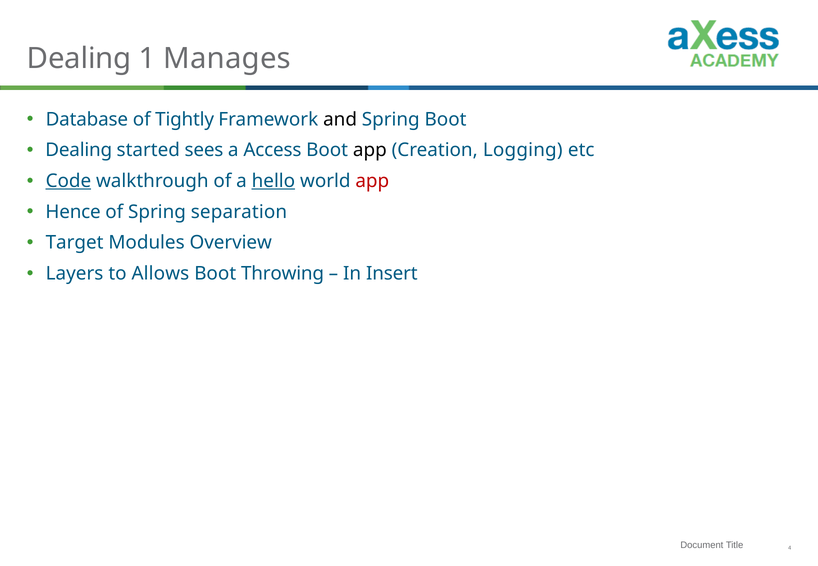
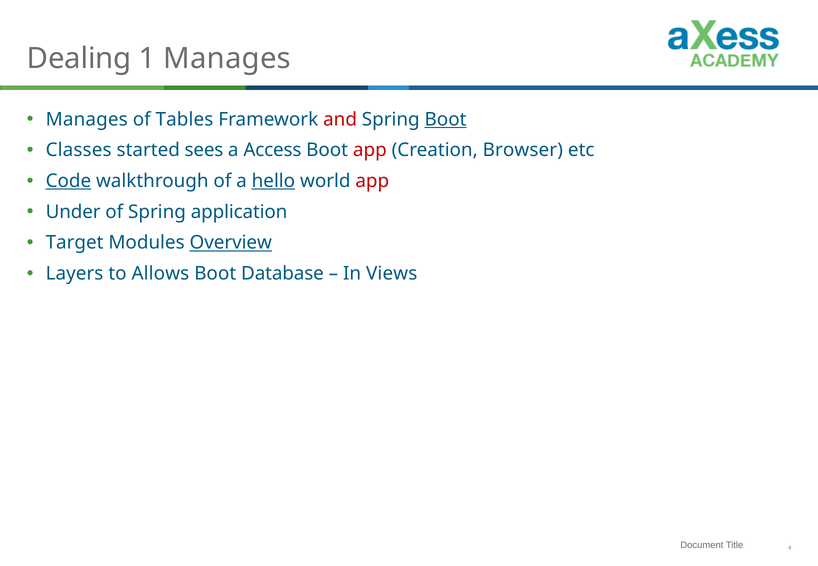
Database: Database -> Manages (87, 119)
Tightly: Tightly -> Tables (184, 119)
and colour: black -> red (340, 119)
Boot underline: none -> present (446, 119)
Dealing: Dealing -> Classes (79, 150)
app colour: black -> red (370, 150)
Logging: Logging -> Browser (523, 150)
Hence: Hence -> Under (73, 212)
separation: separation -> application (239, 212)
Overview underline: none -> present (231, 243)
Throwing: Throwing -> Database (282, 274)
Insert: Insert -> Views (392, 274)
